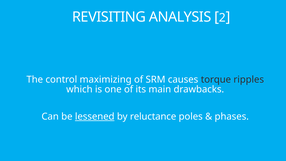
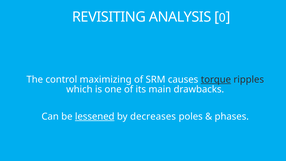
2: 2 -> 0 (222, 18)
torque underline: none -> present (216, 80)
reluctance: reluctance -> decreases (153, 116)
